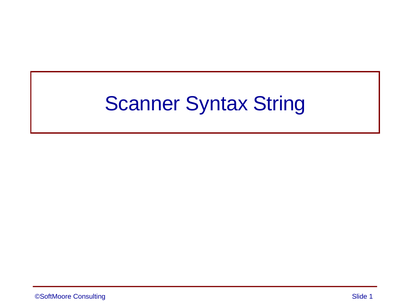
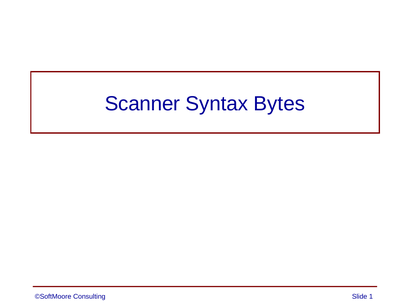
String: String -> Bytes (279, 104)
